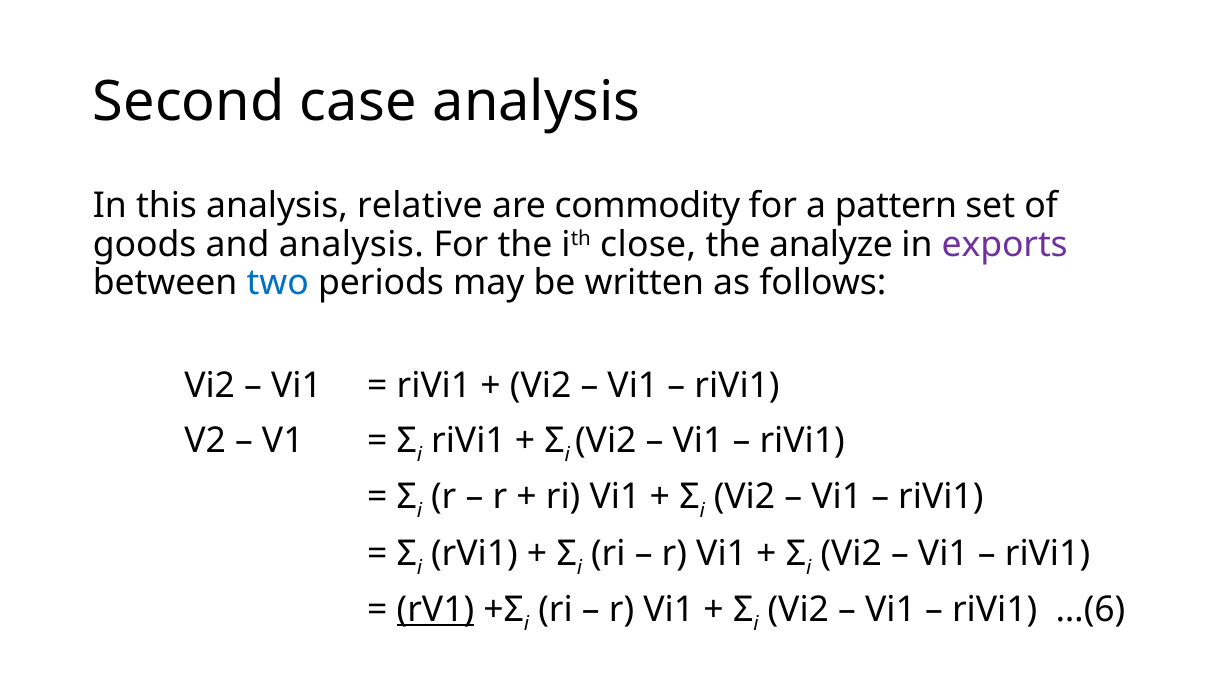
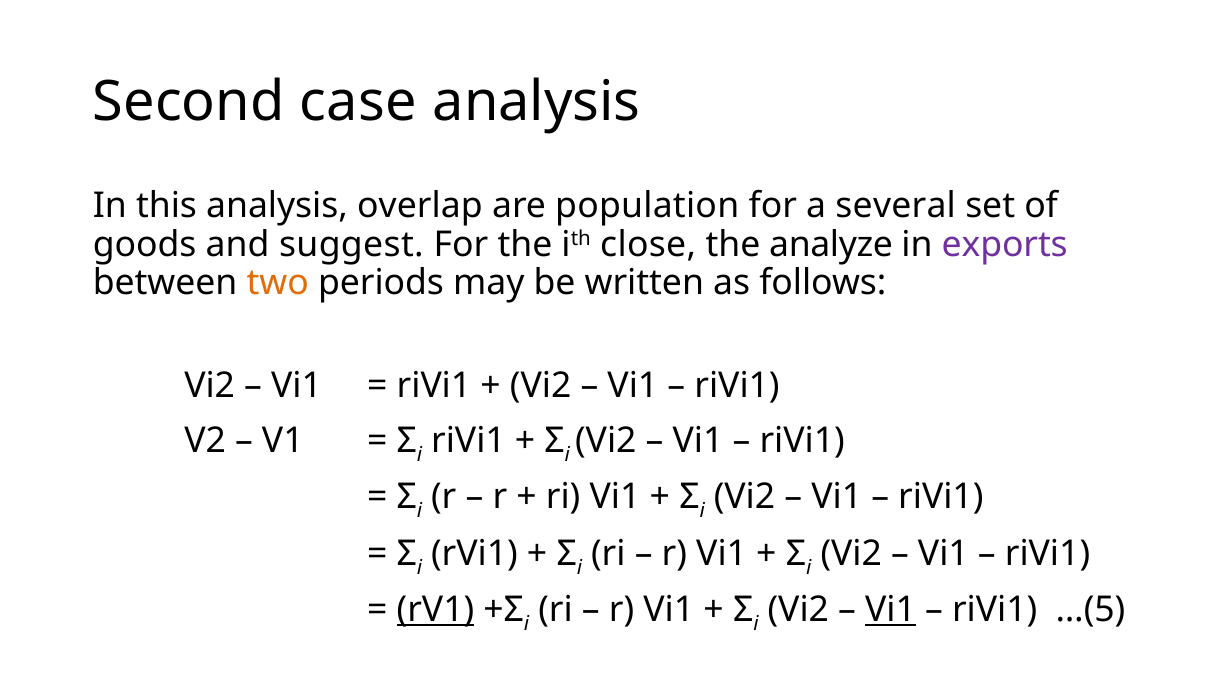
relative: relative -> overlap (420, 206)
commodity: commodity -> population (647, 206)
pattern: pattern -> several (896, 206)
and analysis: analysis -> suggest (351, 245)
two colour: blue -> orange (278, 283)
Vi1 underline: none -> present (890, 610)
…(6: …(6 -> …(5 (1091, 610)
